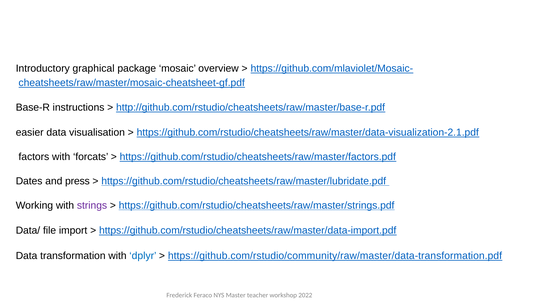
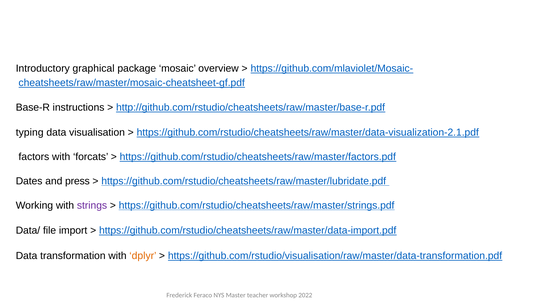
easier: easier -> typing (30, 132)
dplyr colour: blue -> orange (143, 256)
https://github.com/rstudio/community/raw/master/data-transformation.pdf: https://github.com/rstudio/community/raw/master/data-transformation.pdf -> https://github.com/rstudio/visualisation/raw/master/data-transformation.pdf (335, 256)
